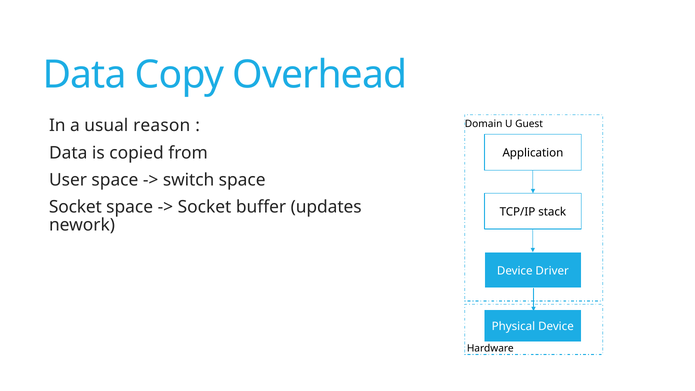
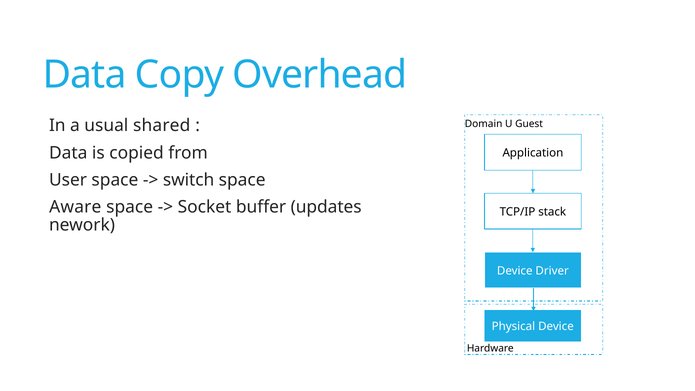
reason: reason -> shared (162, 126)
Socket: Socket -> Aware (75, 207)
